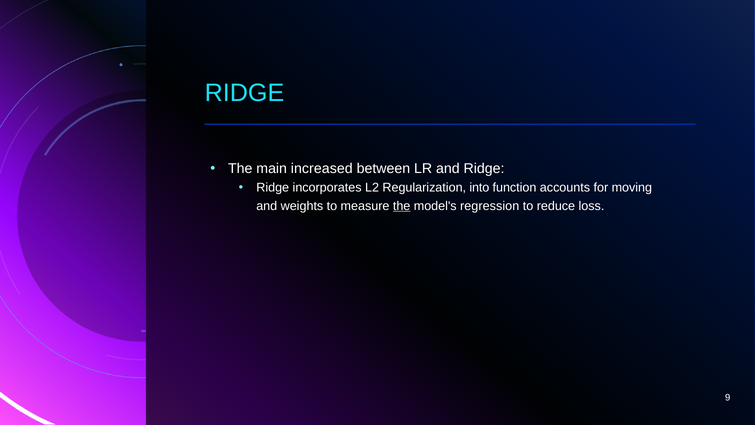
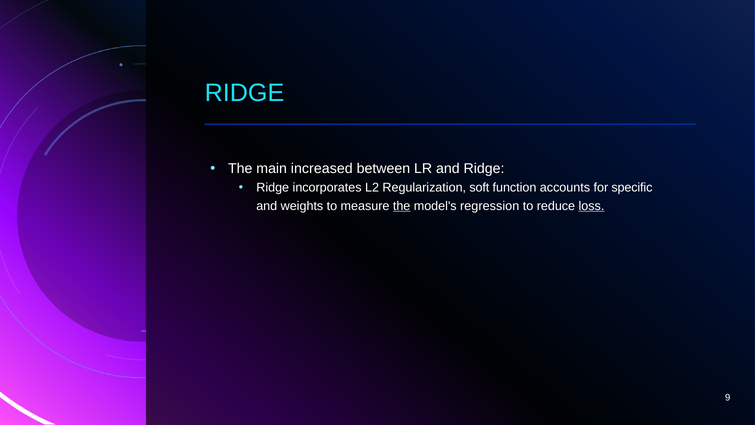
into: into -> soft (479, 188)
moving: moving -> specific (632, 188)
loss underline: none -> present (591, 206)
